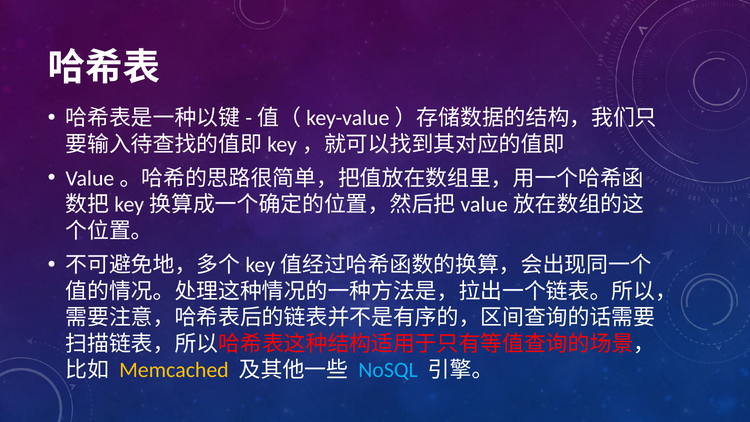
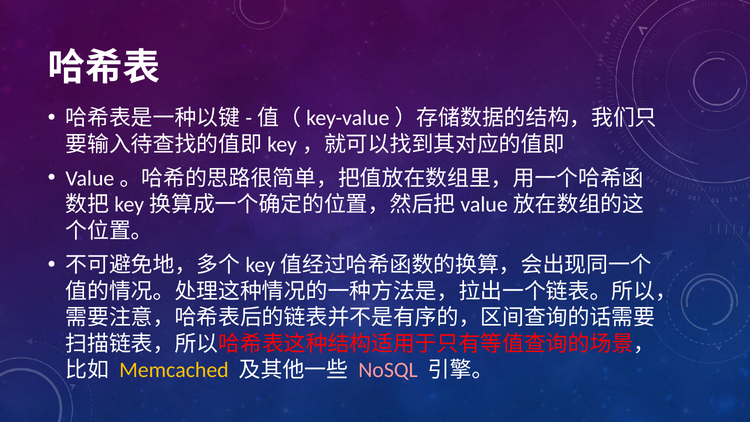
NoSQL colour: light blue -> pink (388, 370)
